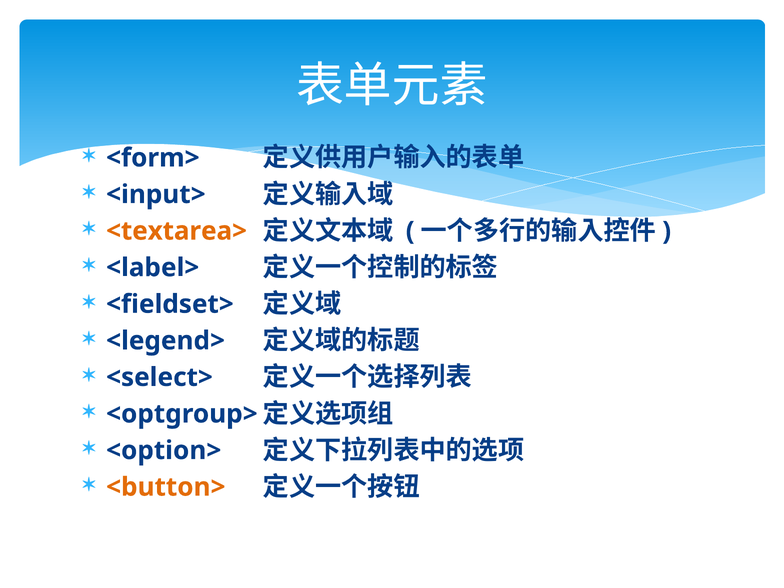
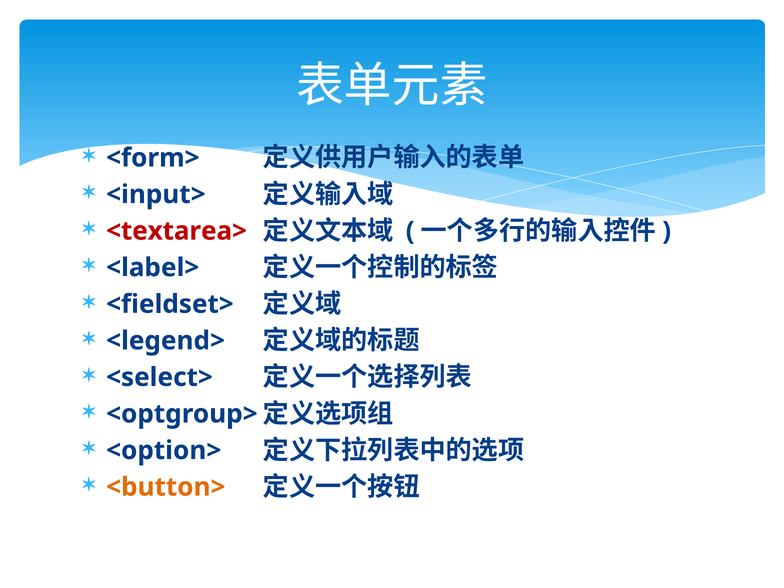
<textarea> colour: orange -> red (177, 231)
